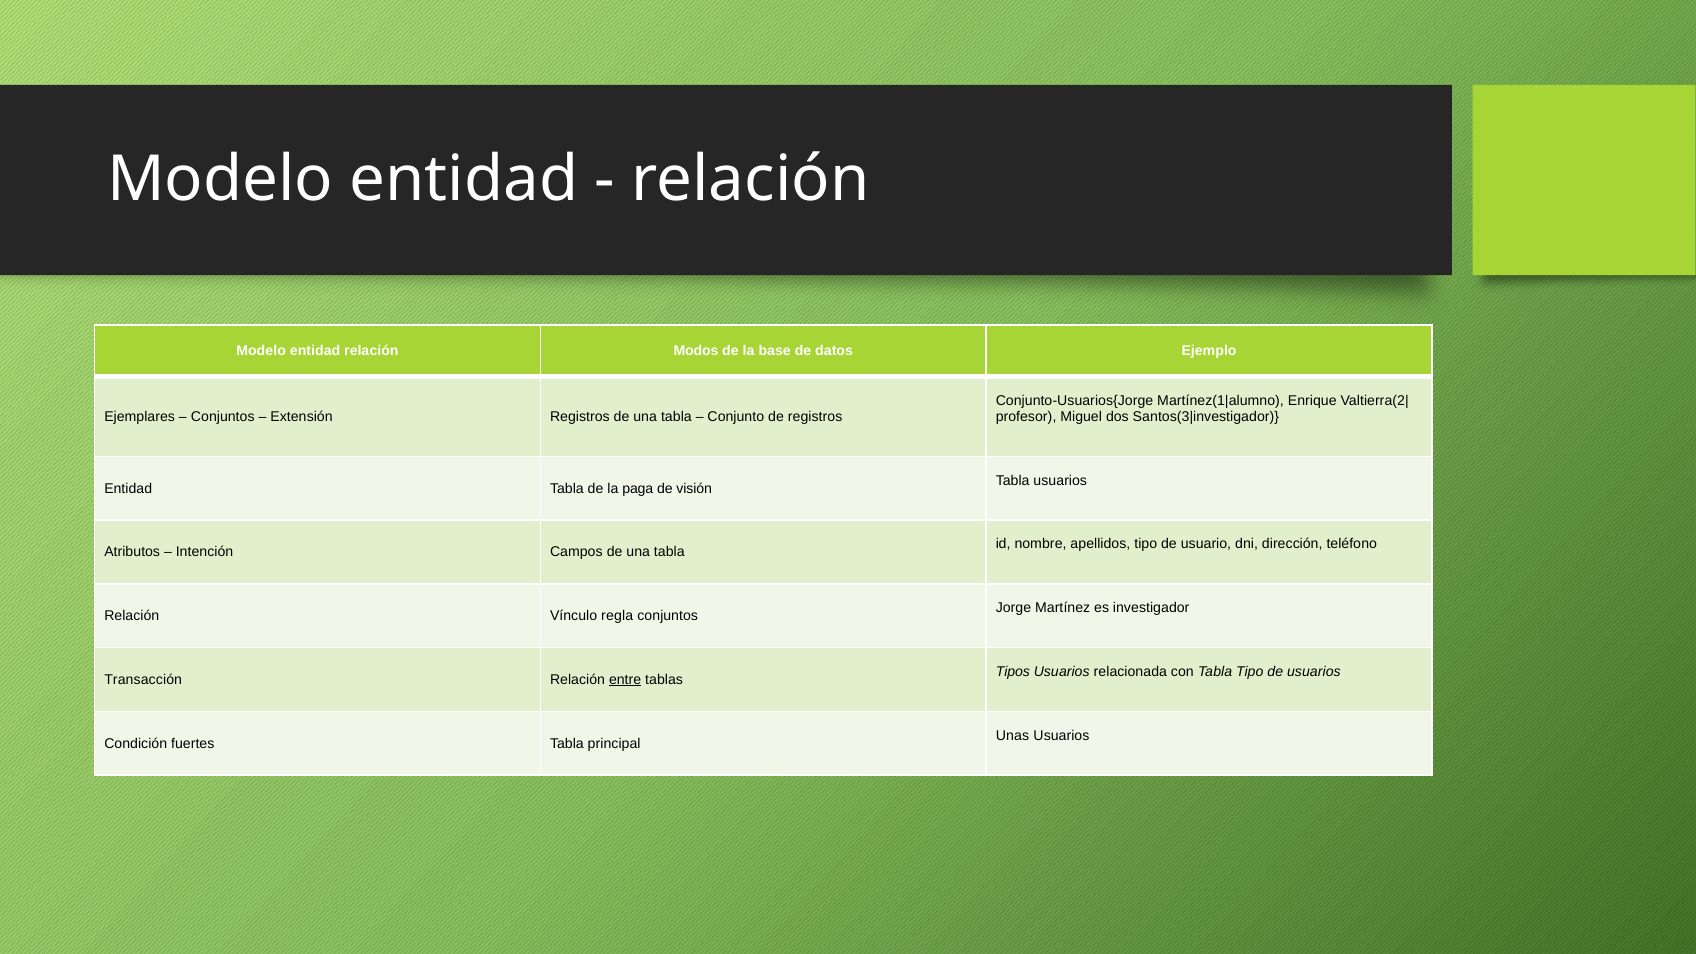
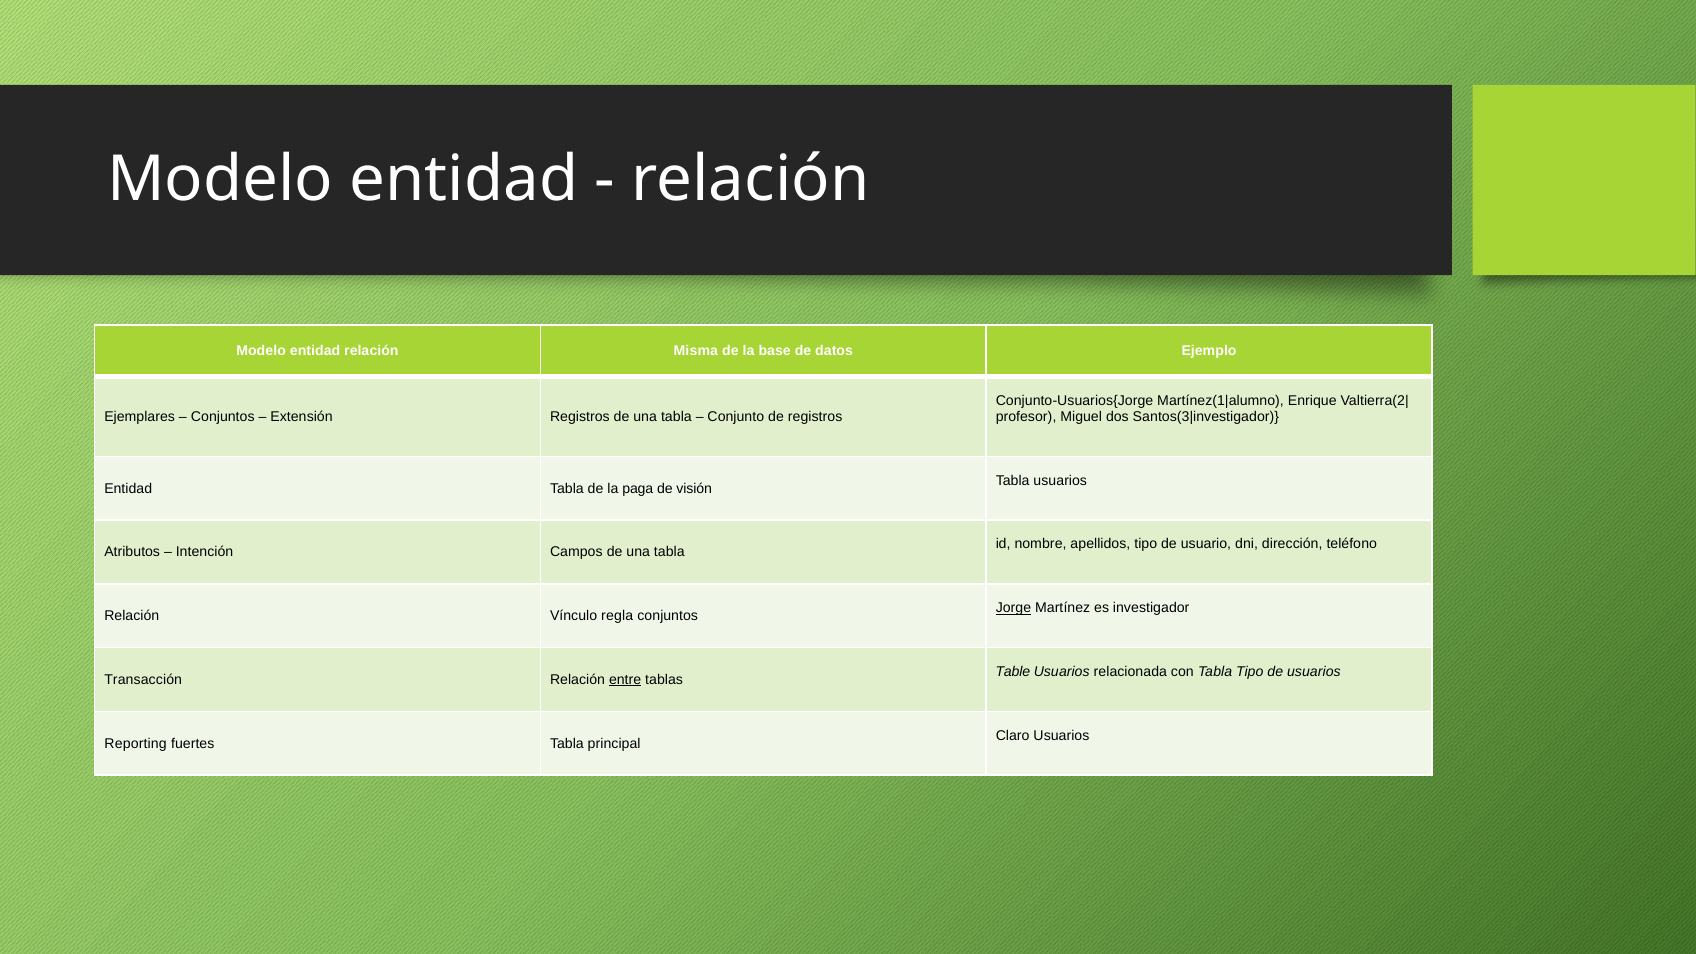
Modos: Modos -> Misma (696, 351)
Jorge underline: none -> present (1013, 608)
Tipos: Tipos -> Table (1013, 672)
Unas: Unas -> Claro (1013, 735)
Condición: Condición -> Reporting (136, 743)
